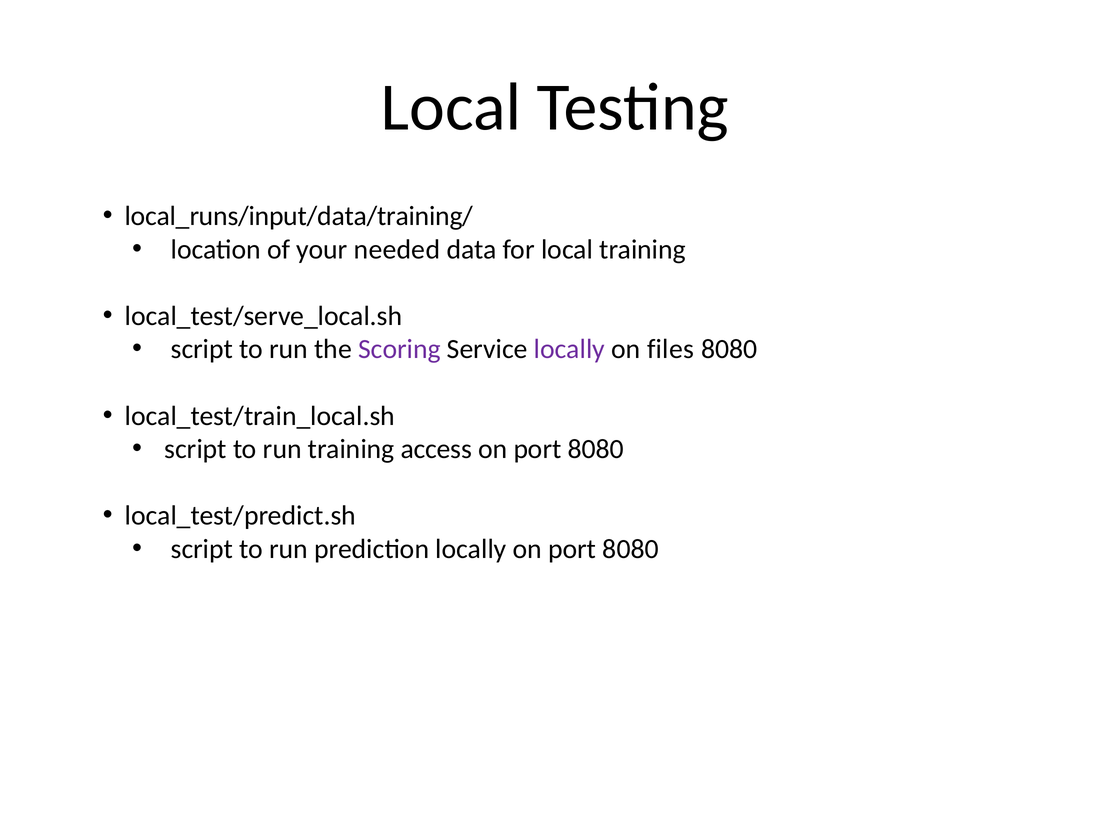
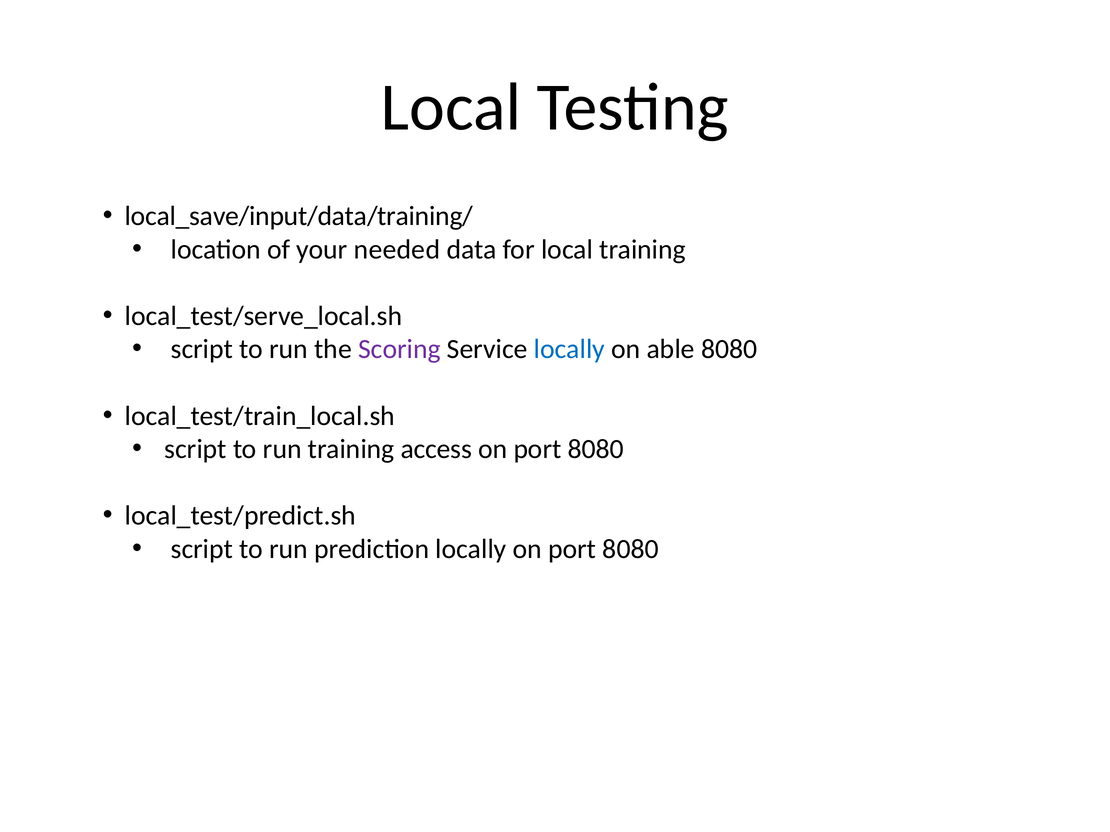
local_runs/input/data/training/: local_runs/input/data/training/ -> local_save/input/data/training/ (299, 216)
locally colour: purple -> blue (569, 350)
files: files -> able (671, 350)
